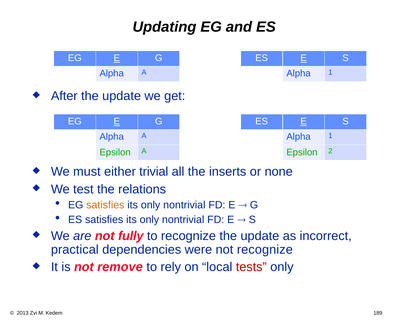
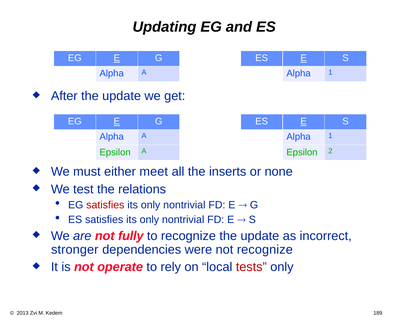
trivial: trivial -> meet (154, 172)
satisfies colour: orange -> red (105, 205)
practical: practical -> stronger (75, 250)
remove: remove -> operate (120, 267)
